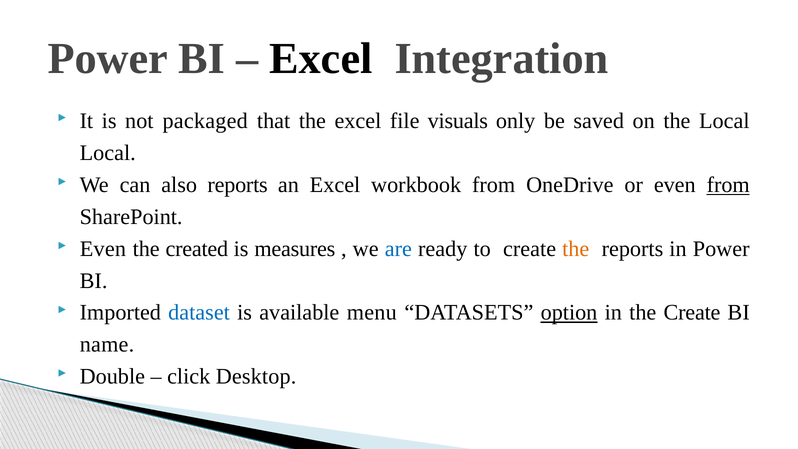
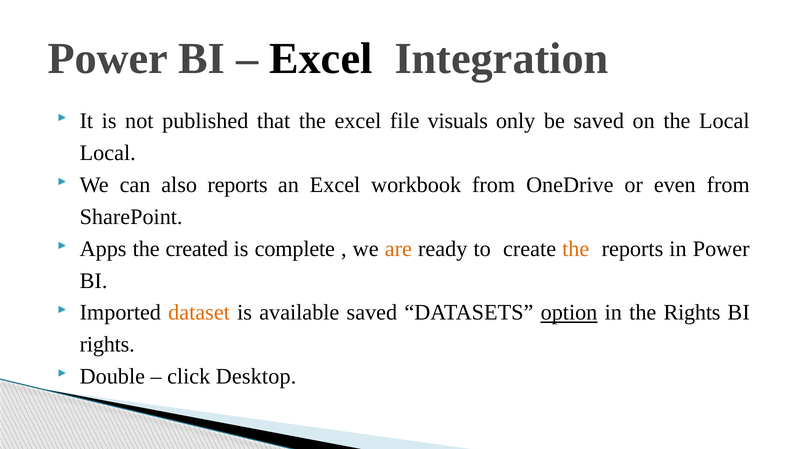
packaged: packaged -> published (205, 121)
from underline: present -> none (728, 185)
Even: Even -> Apps (103, 249)
measures: measures -> complete (295, 249)
are colour: blue -> orange (398, 249)
dataset colour: blue -> orange (199, 313)
available menu: menu -> saved (372, 313)
the Create: Create -> Rights (692, 313)
name: name -> rights (107, 344)
